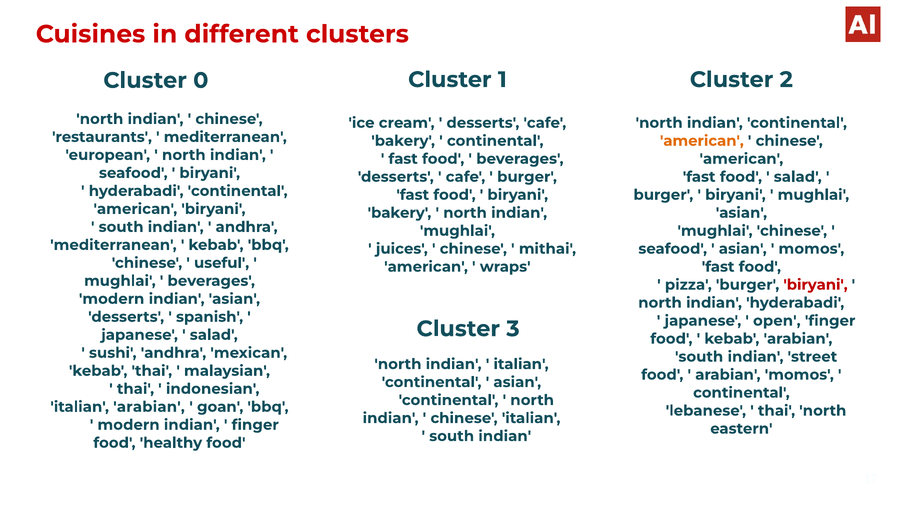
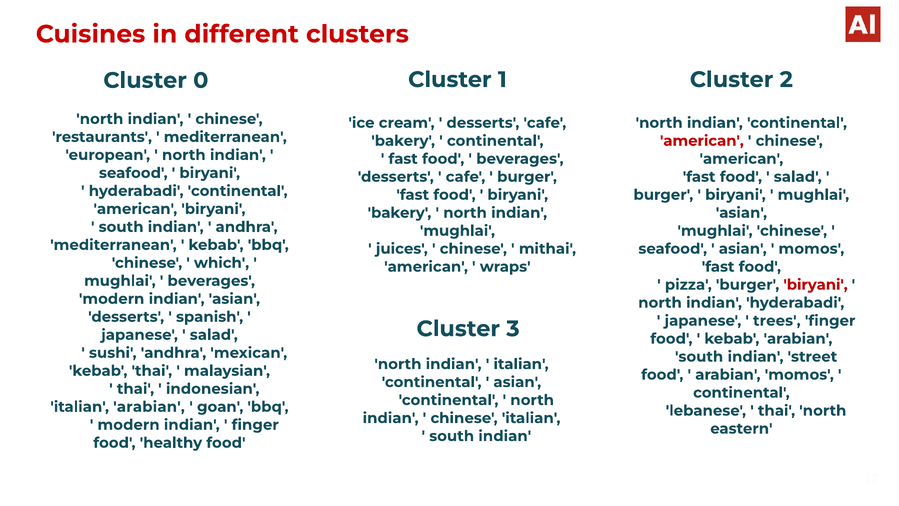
american colour: orange -> red (702, 141)
useful: useful -> which (222, 263)
open: open -> trees (777, 321)
